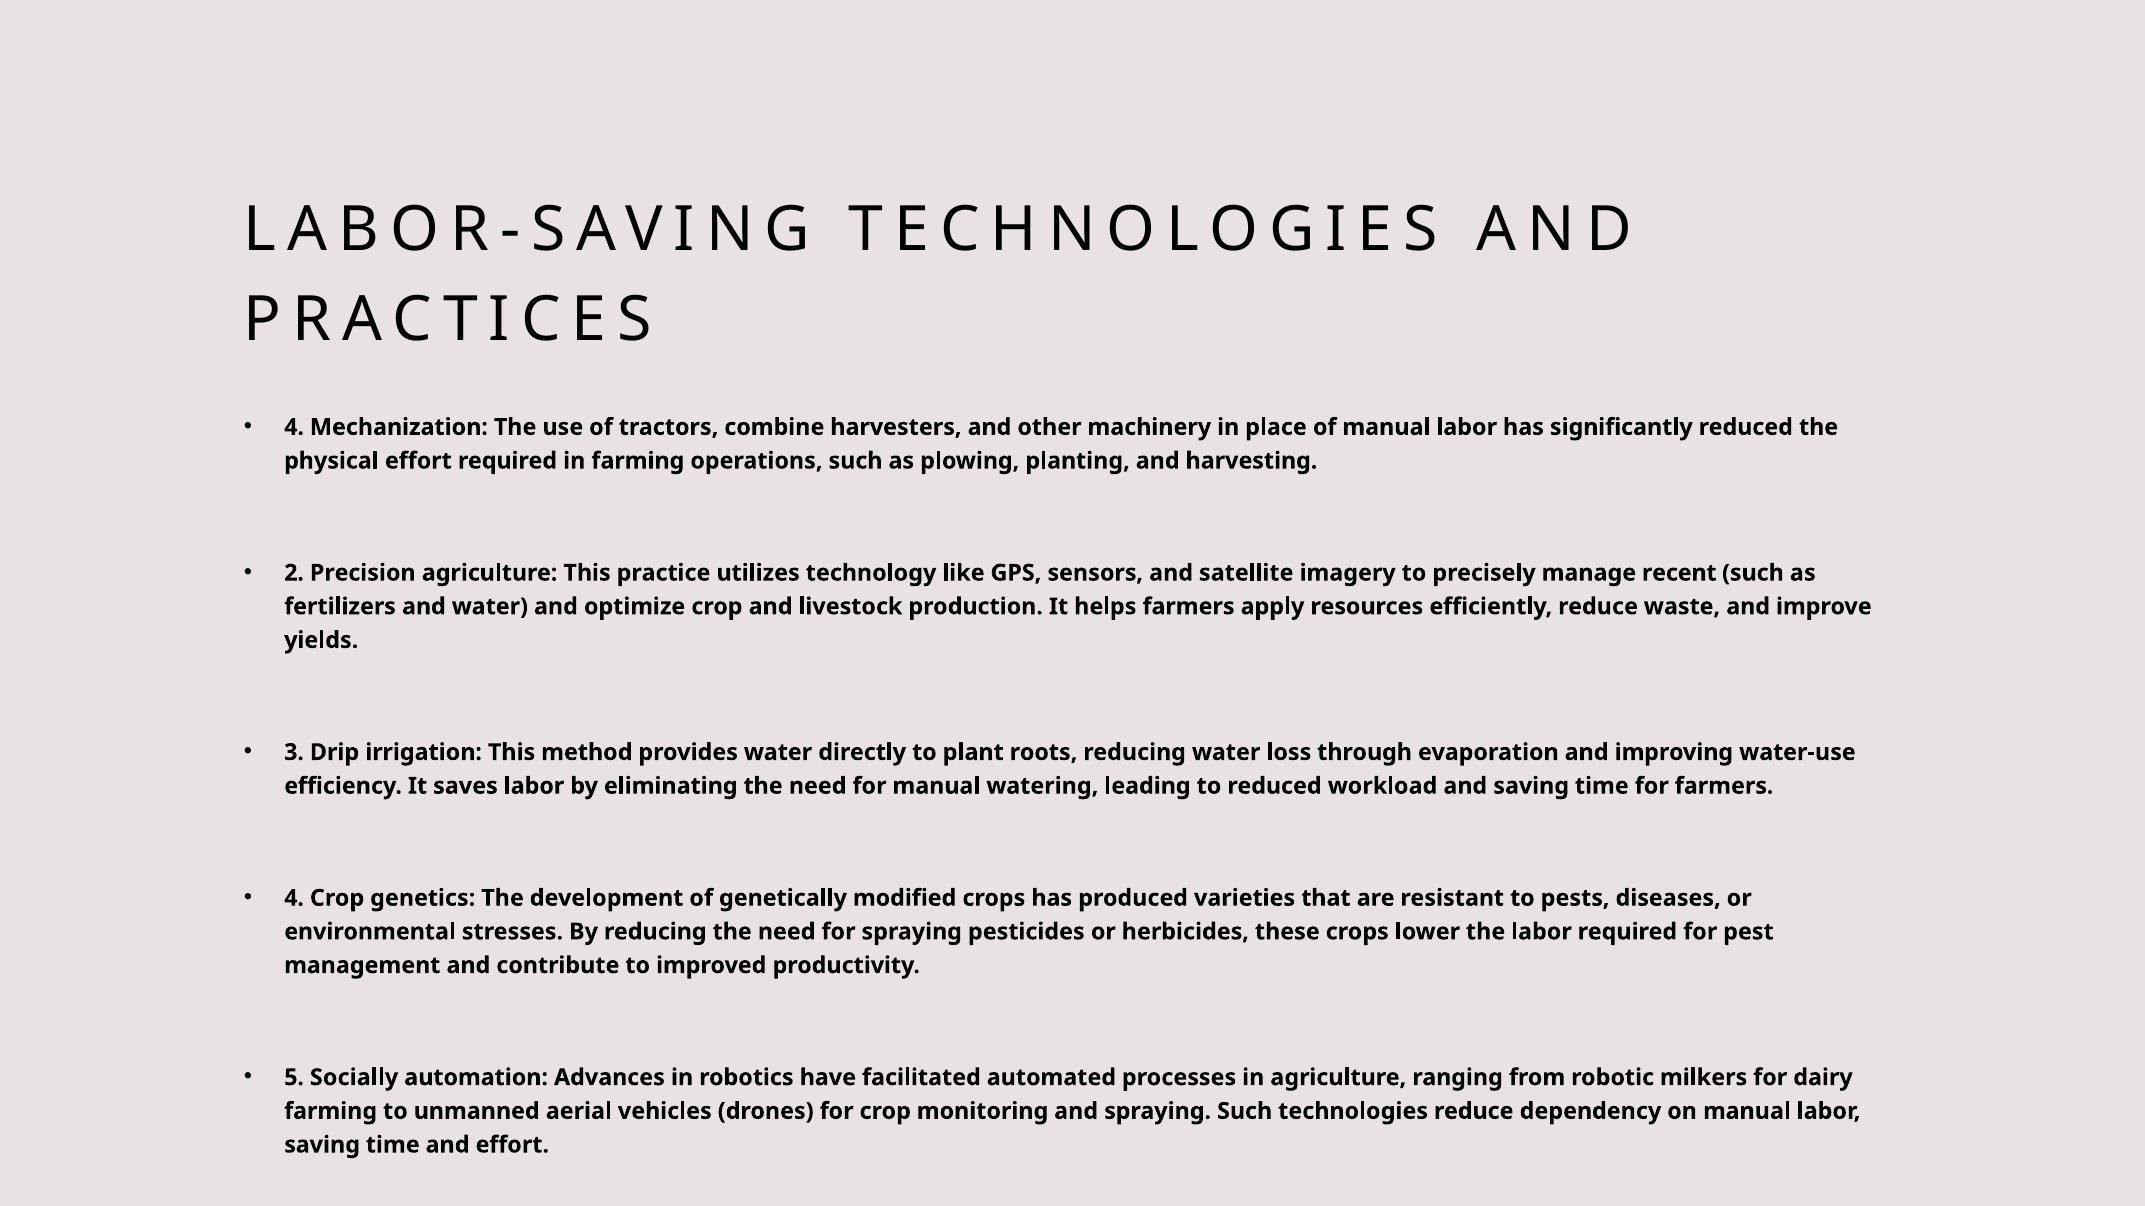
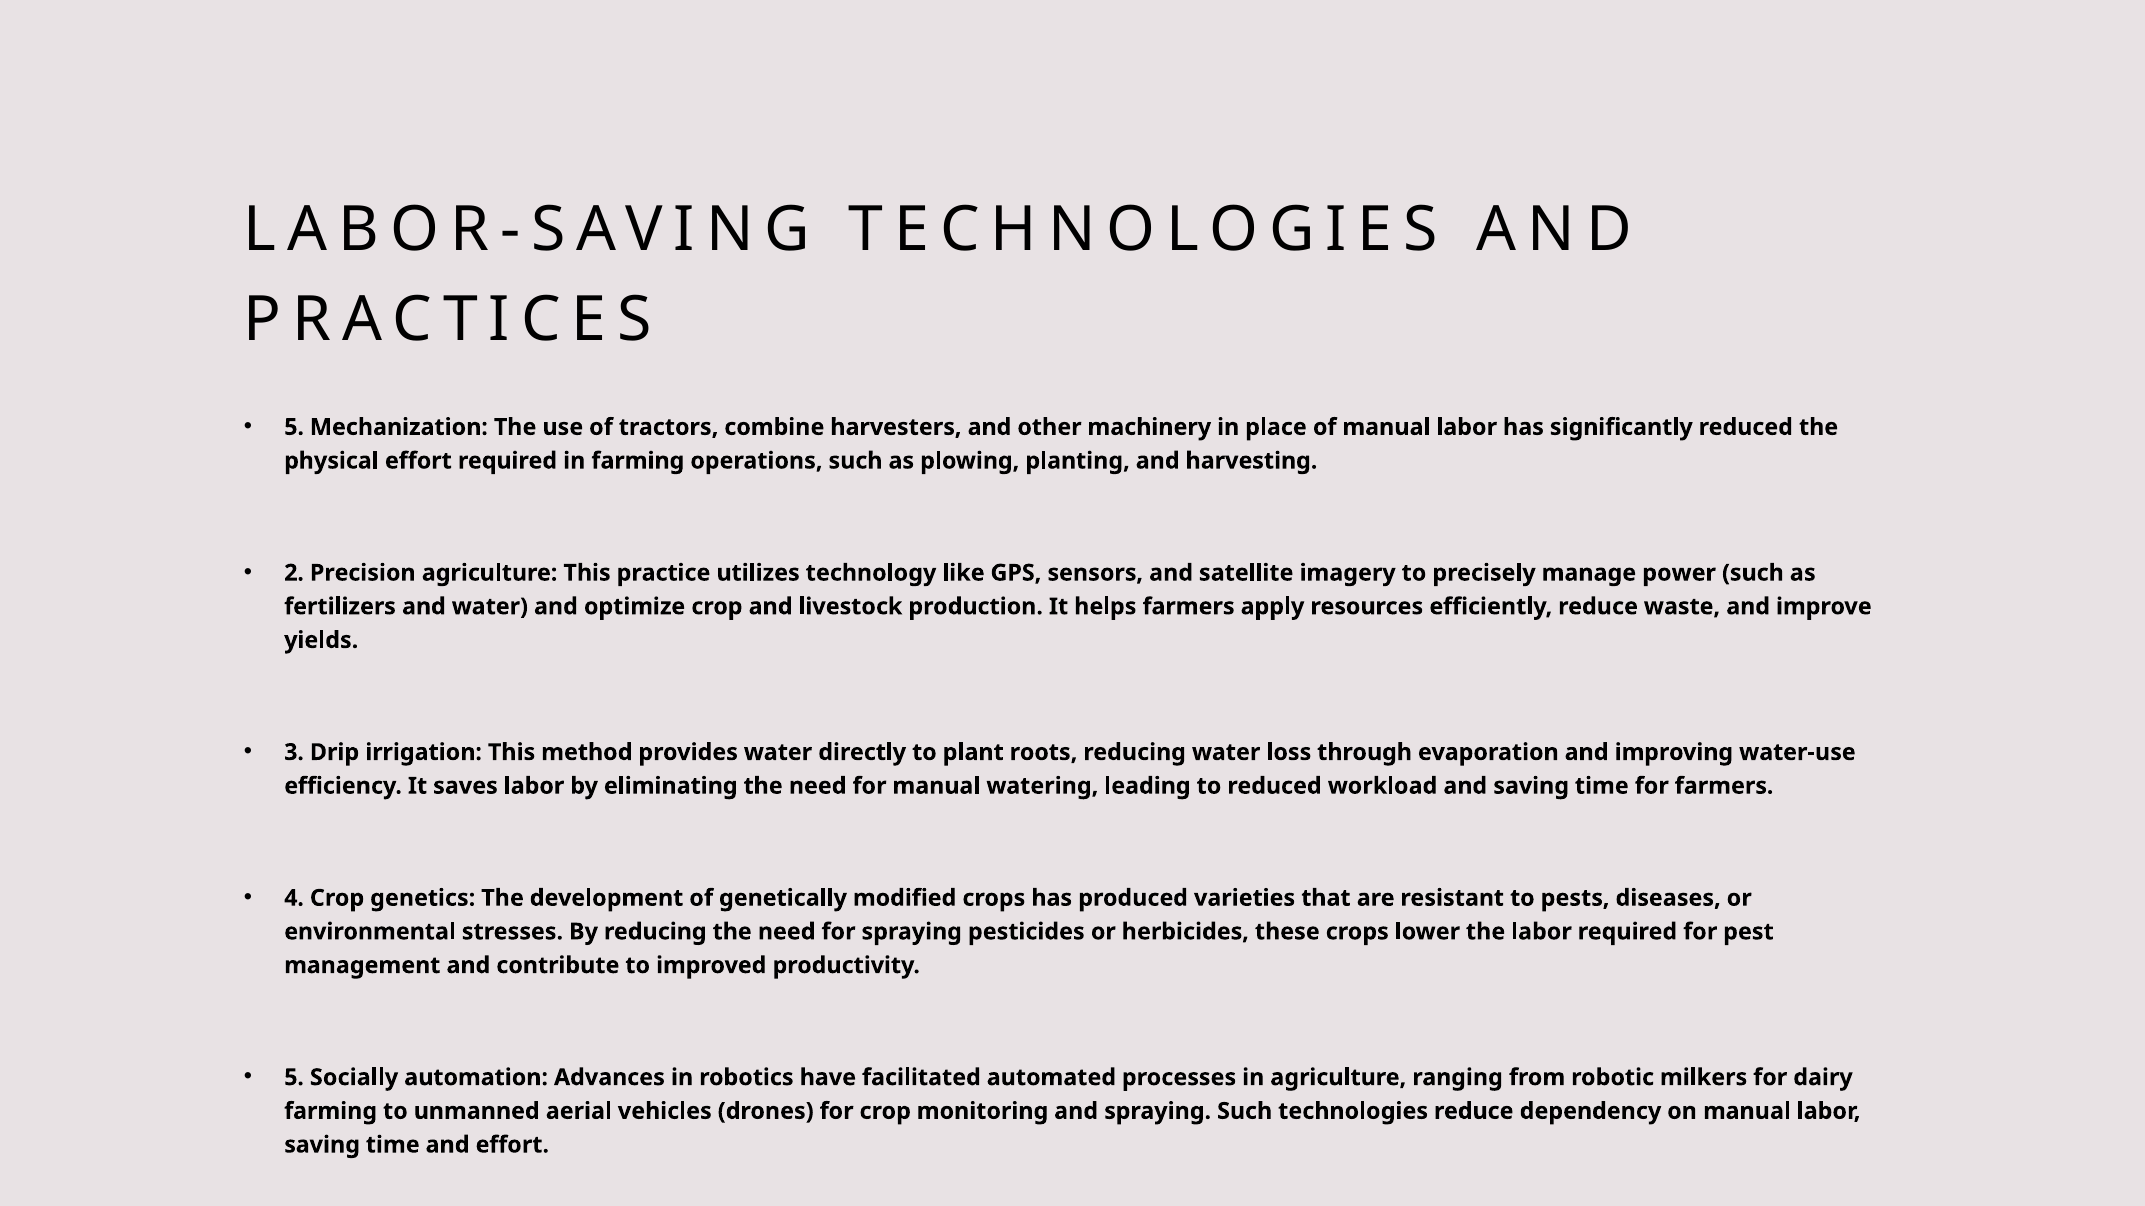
4: 4 -> 5 (294, 427)
recent: recent -> power (1679, 573)
